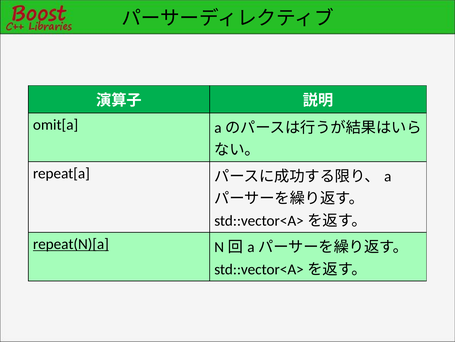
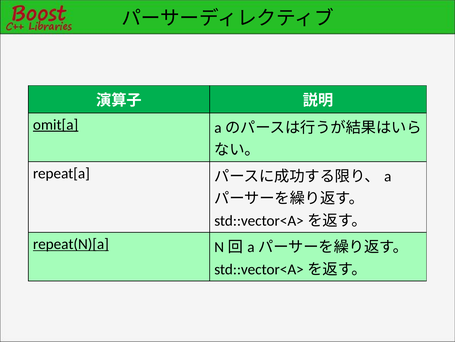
omit[a underline: none -> present (56, 124)
